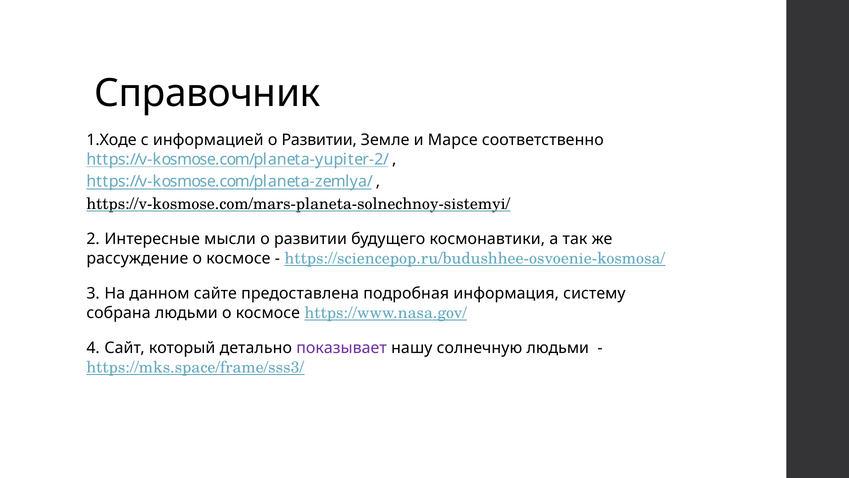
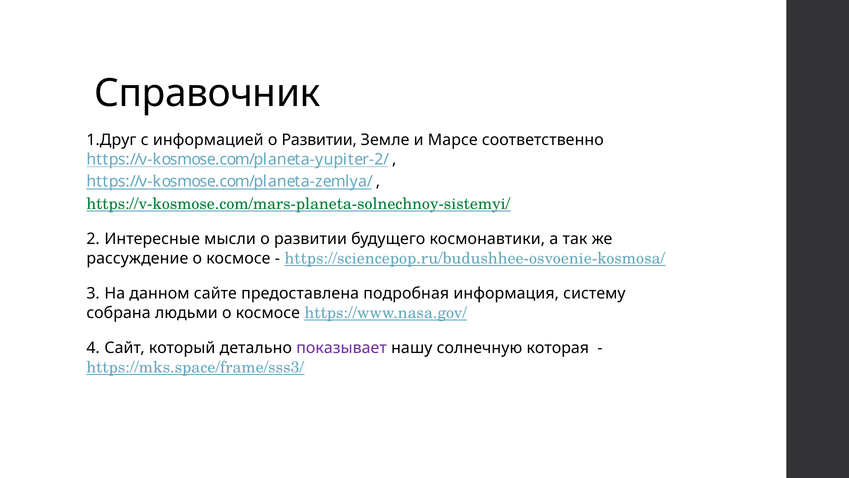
1.Ходе: 1.Ходе -> 1.Друг (111, 140)
https://v-kosmose.com/mars-planeta-solnechnoy-sistemyi/ colour: black -> green (298, 204)
солнечную людьми: людьми -> которая (558, 348)
